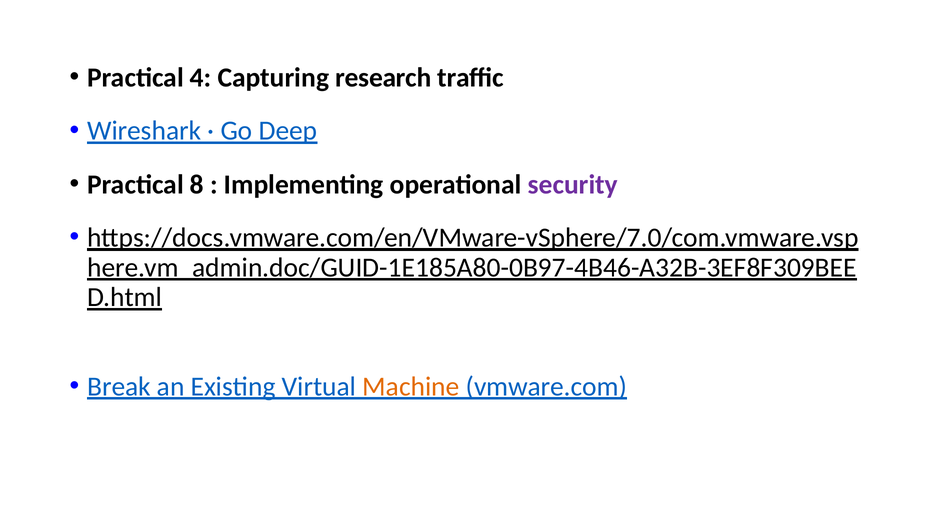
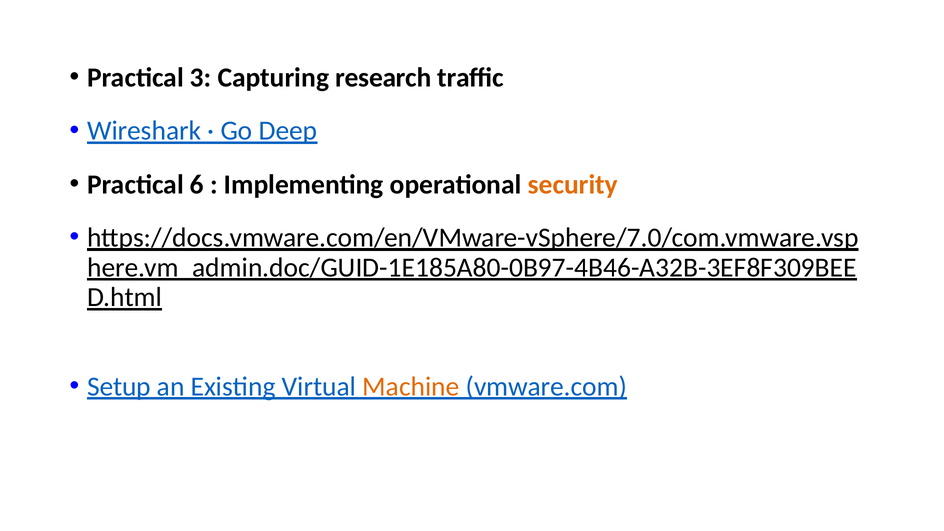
4: 4 -> 3 (201, 78)
8: 8 -> 6 (197, 184)
security colour: purple -> orange (573, 184)
Break: Break -> Setup (119, 386)
